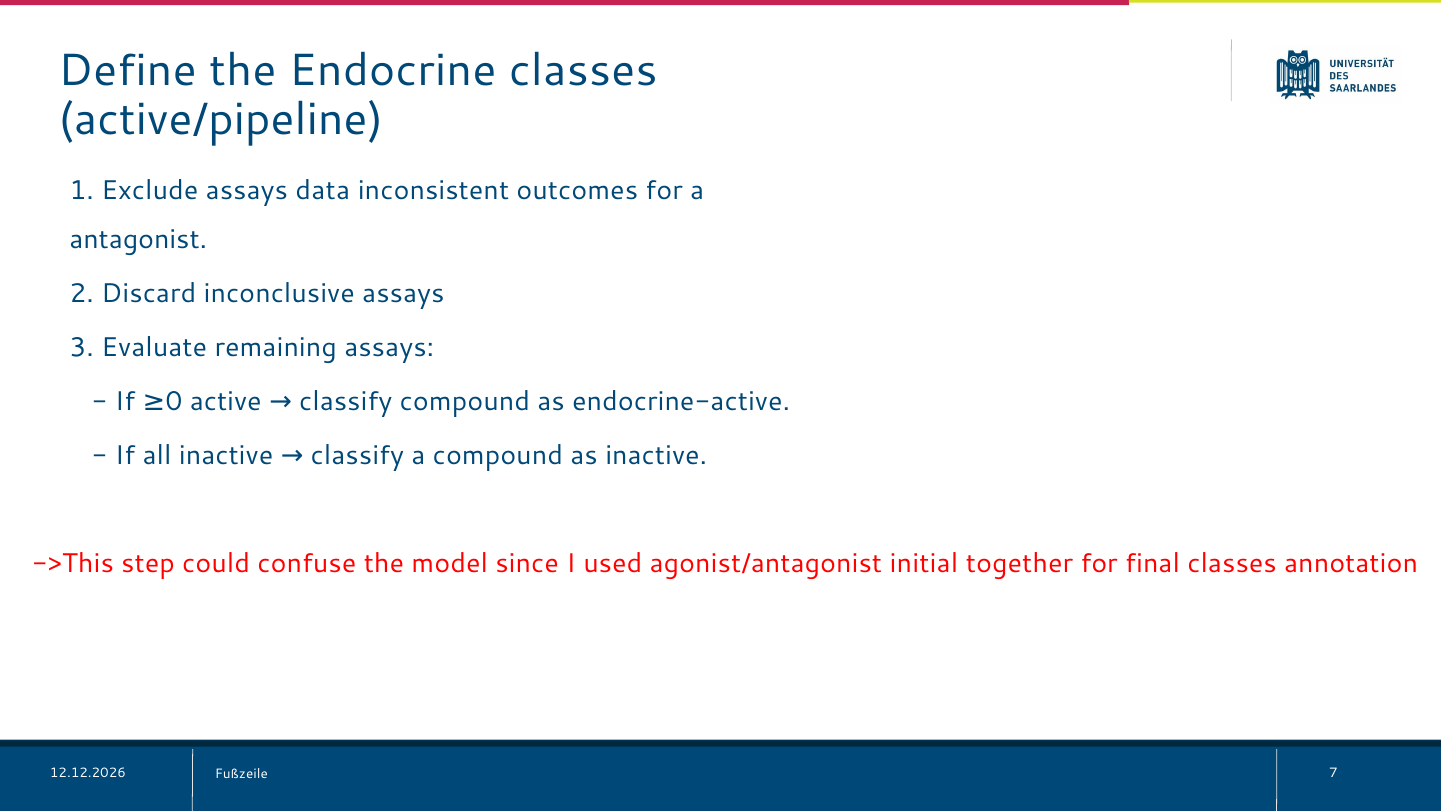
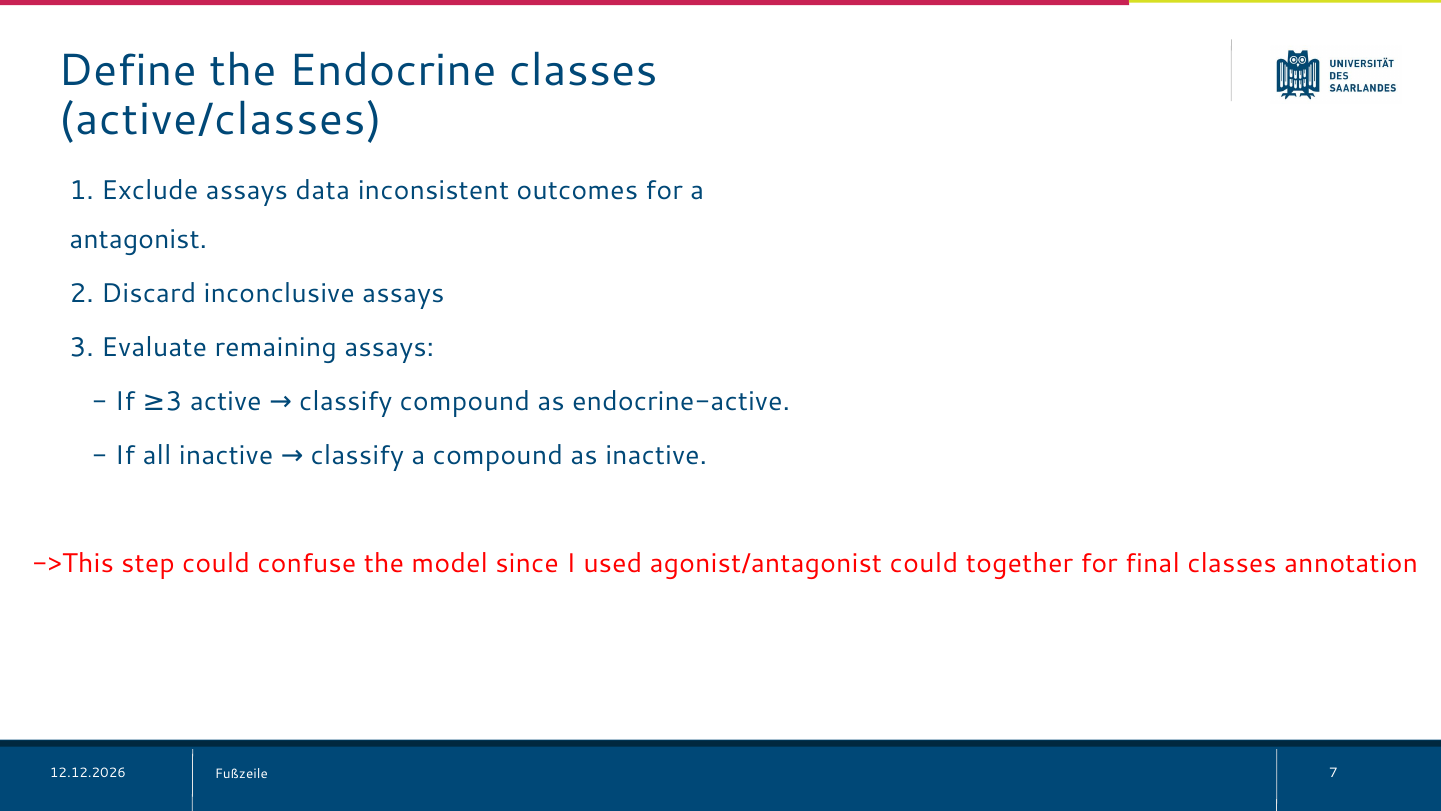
active/pipeline: active/pipeline -> active/classes (220, 119)
If 0: 0 -> 3 (174, 401)
agonist/antagonist initial: initial -> could (924, 564)
